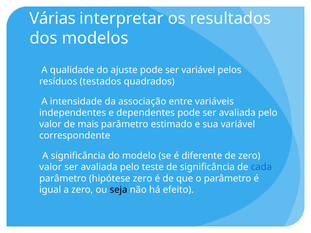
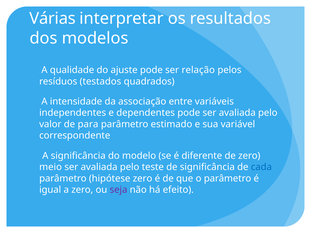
ser variável: variável -> relação (198, 70)
mais: mais -> para (88, 124)
valor: valor -> meio (51, 167)
seja colour: black -> purple (118, 190)
